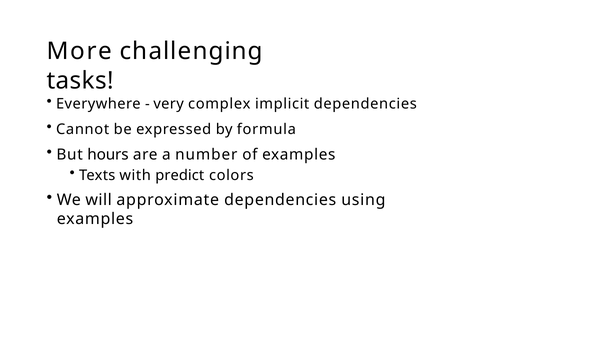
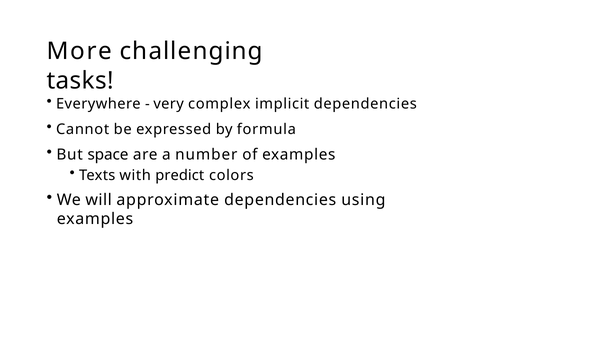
hours: hours -> space (108, 155)
